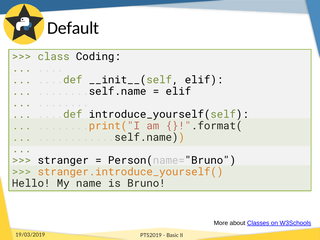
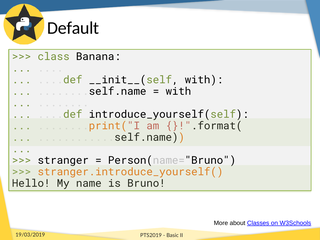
Coding: Coding -> Banana (98, 57)
__init__(self elif: elif -> with (204, 80)
elif: elif -> with (178, 91)
